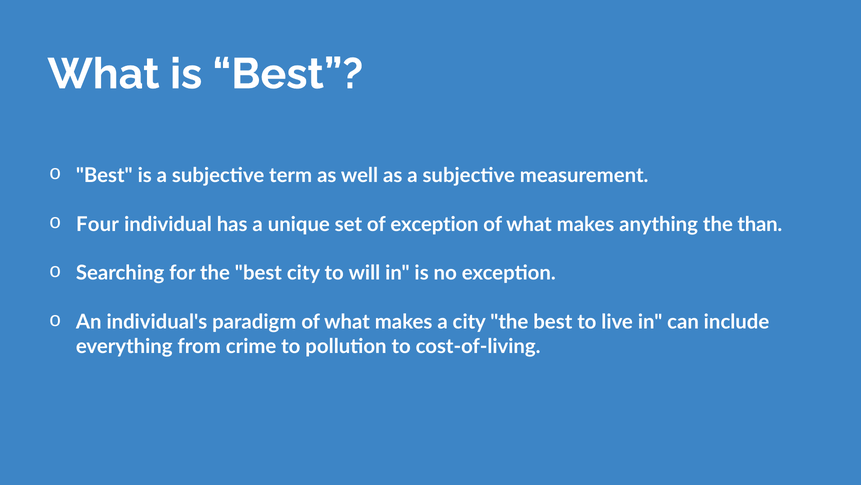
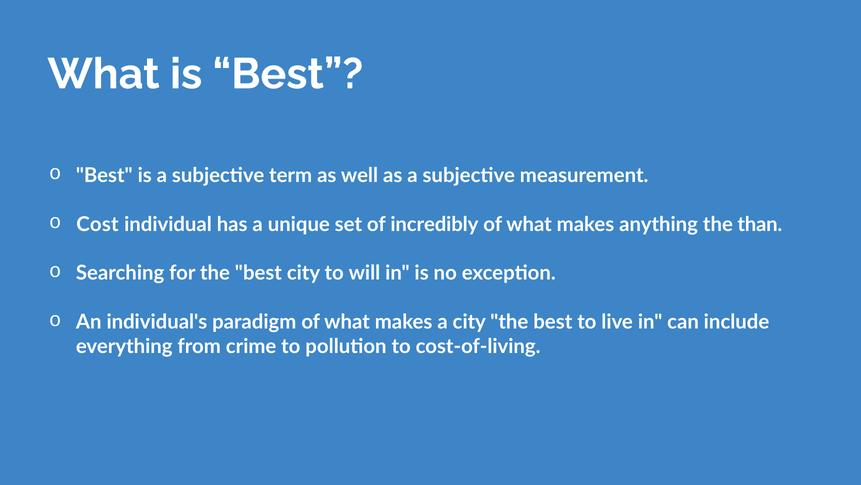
Four: Four -> Cost (97, 224)
of exception: exception -> incredibly (434, 224)
